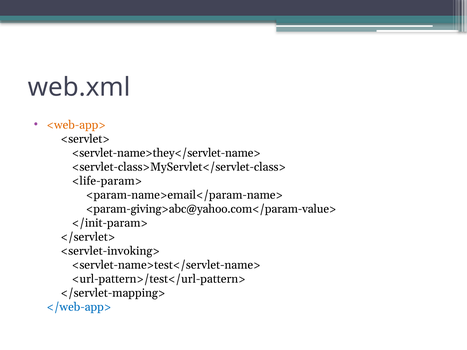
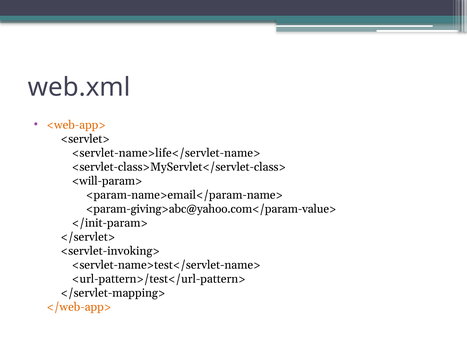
<servlet-name>they</servlet-name>: <servlet-name>they</servlet-name> -> <servlet-name>life</servlet-name> (166, 153)
<life-param>: <life-param> -> <will-param> (107, 181)
</web-app> colour: blue -> orange (79, 307)
